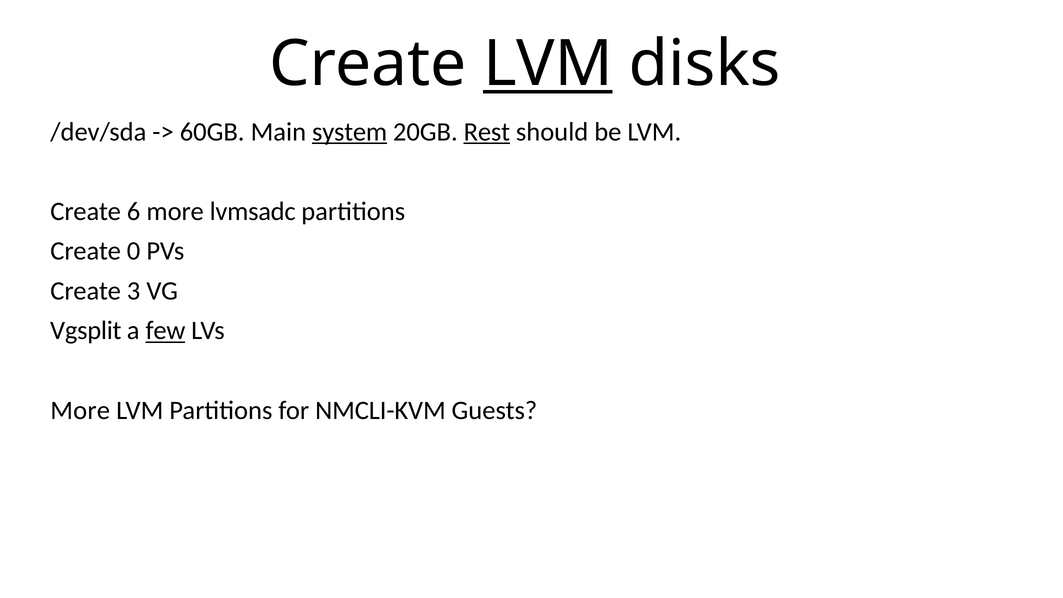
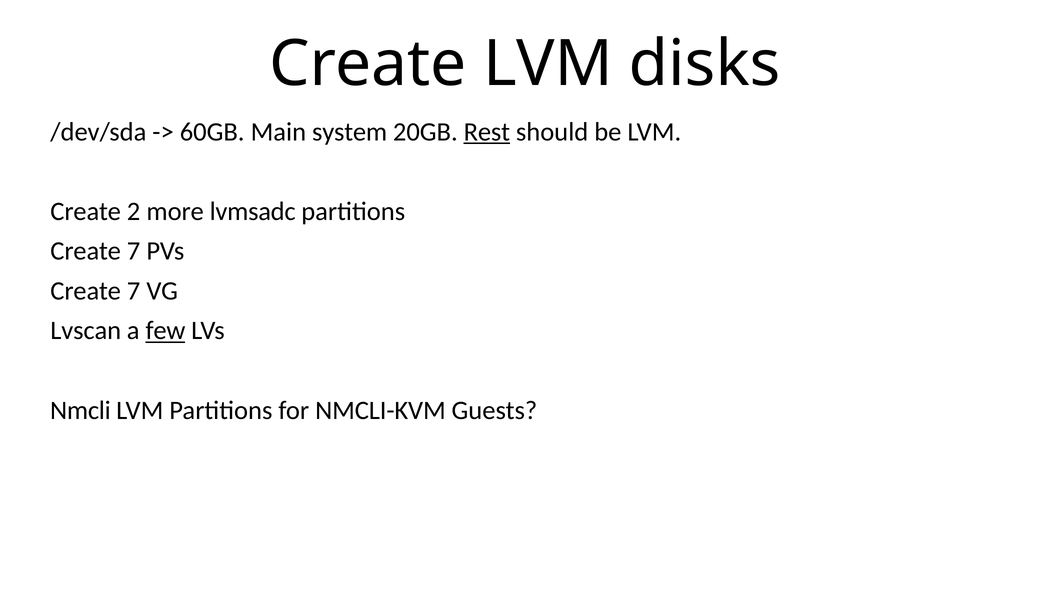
LVM underline: present -> none (548, 64)
system underline: present -> none (350, 132)
6: 6 -> 2 (134, 211)
0: 0 -> 7 (134, 251)
3: 3 -> 7 (134, 291)
Vgsplit: Vgsplit -> Lvscan (86, 331)
More: More -> Nmcli (80, 410)
